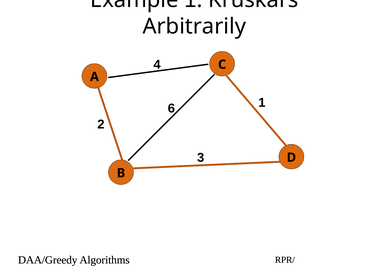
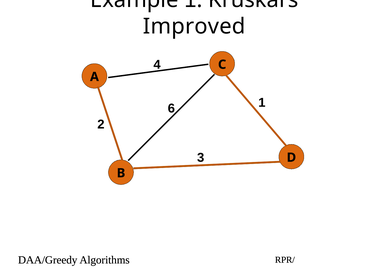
Arbitrarily: Arbitrarily -> Improved (194, 26)
